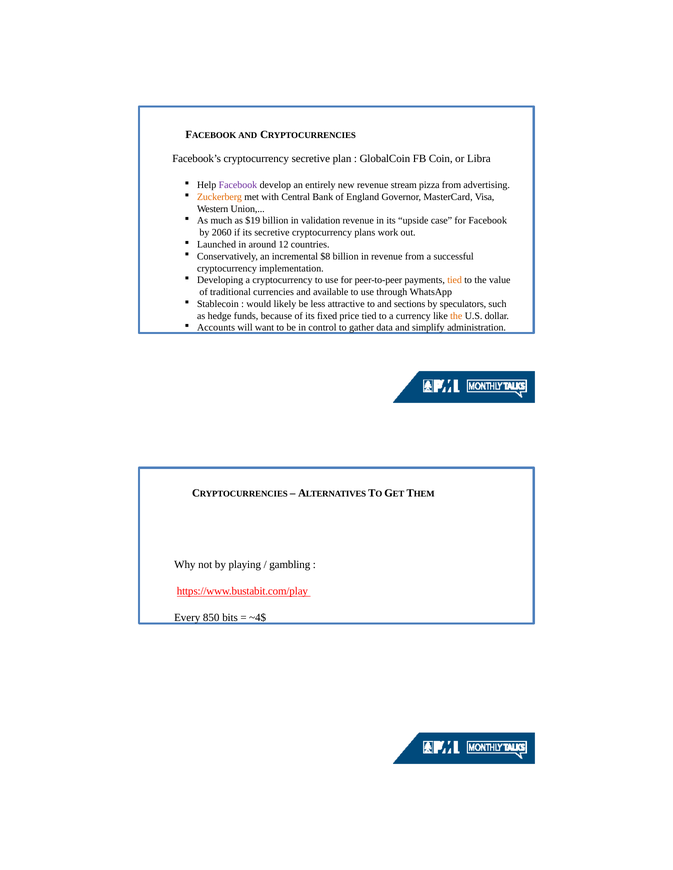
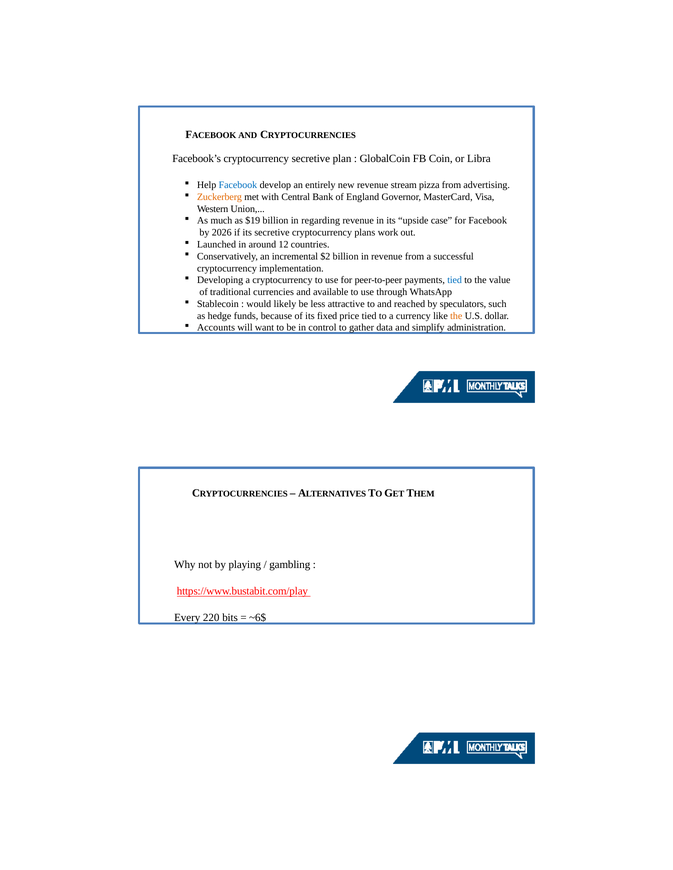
Facebook colour: purple -> blue (238, 185)
validation: validation -> regarding (321, 221)
2060: 2060 -> 2026 (222, 233)
$8: $8 -> $2 (325, 257)
tied colour: orange -> blue (455, 280)
sections: sections -> reached (410, 304)
850: 850 -> 220 (211, 618)
~4$: ~4$ -> ~6$ (258, 618)
